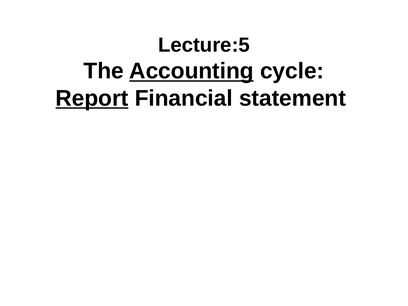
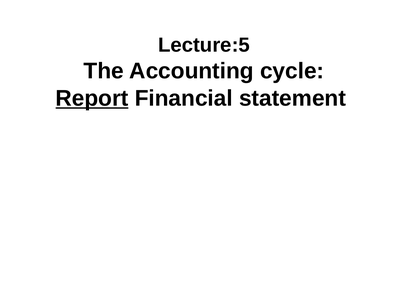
Accounting underline: present -> none (192, 71)
